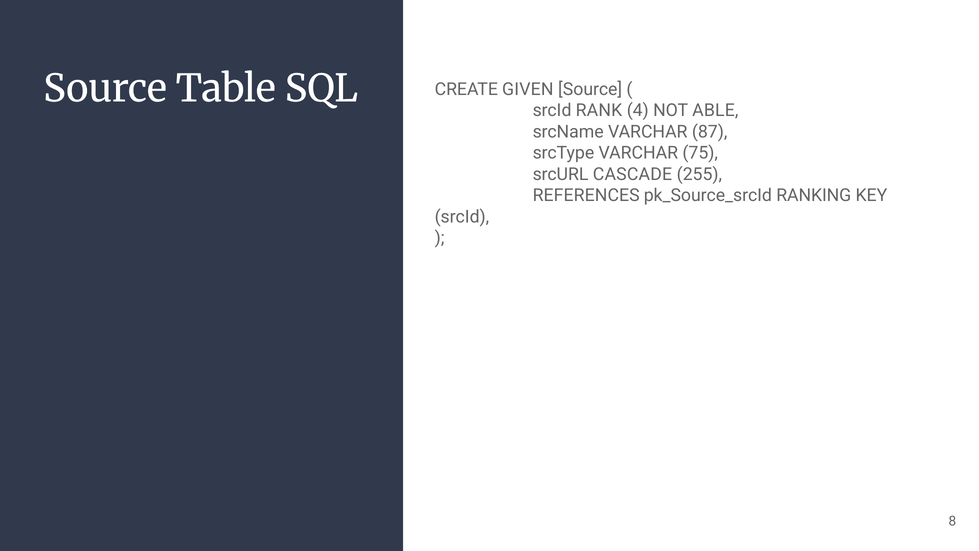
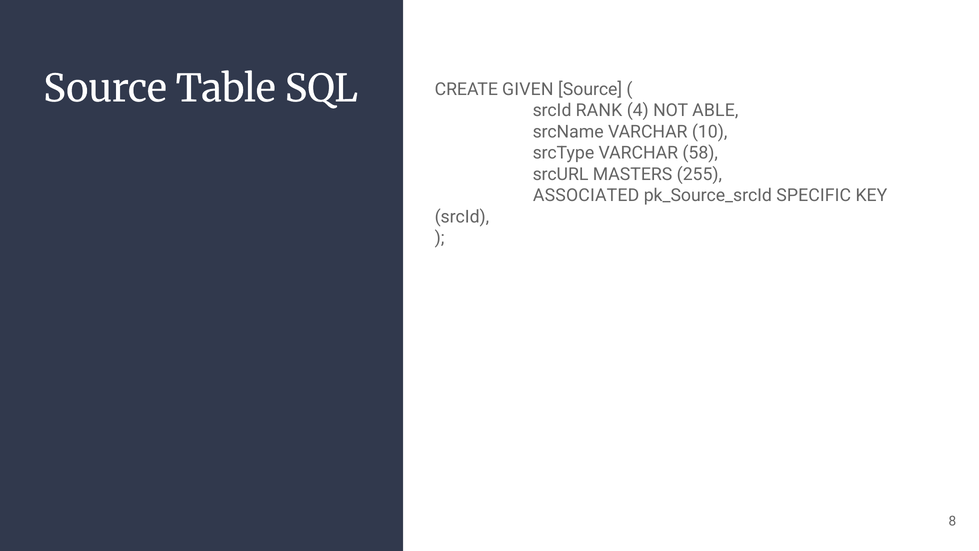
87: 87 -> 10 (710, 132)
75: 75 -> 58 (700, 153)
CASCADE: CASCADE -> MASTERS (633, 174)
REFERENCES: REFERENCES -> ASSOCIATED (586, 195)
RANKING: RANKING -> SPECIFIC (814, 195)
